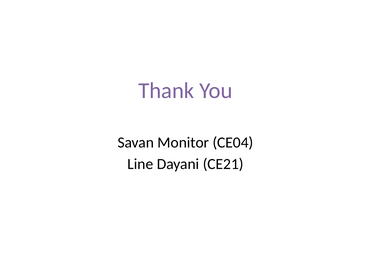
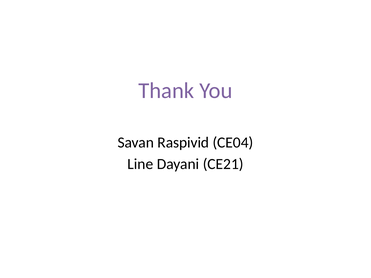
Monitor: Monitor -> Raspivid (183, 143)
